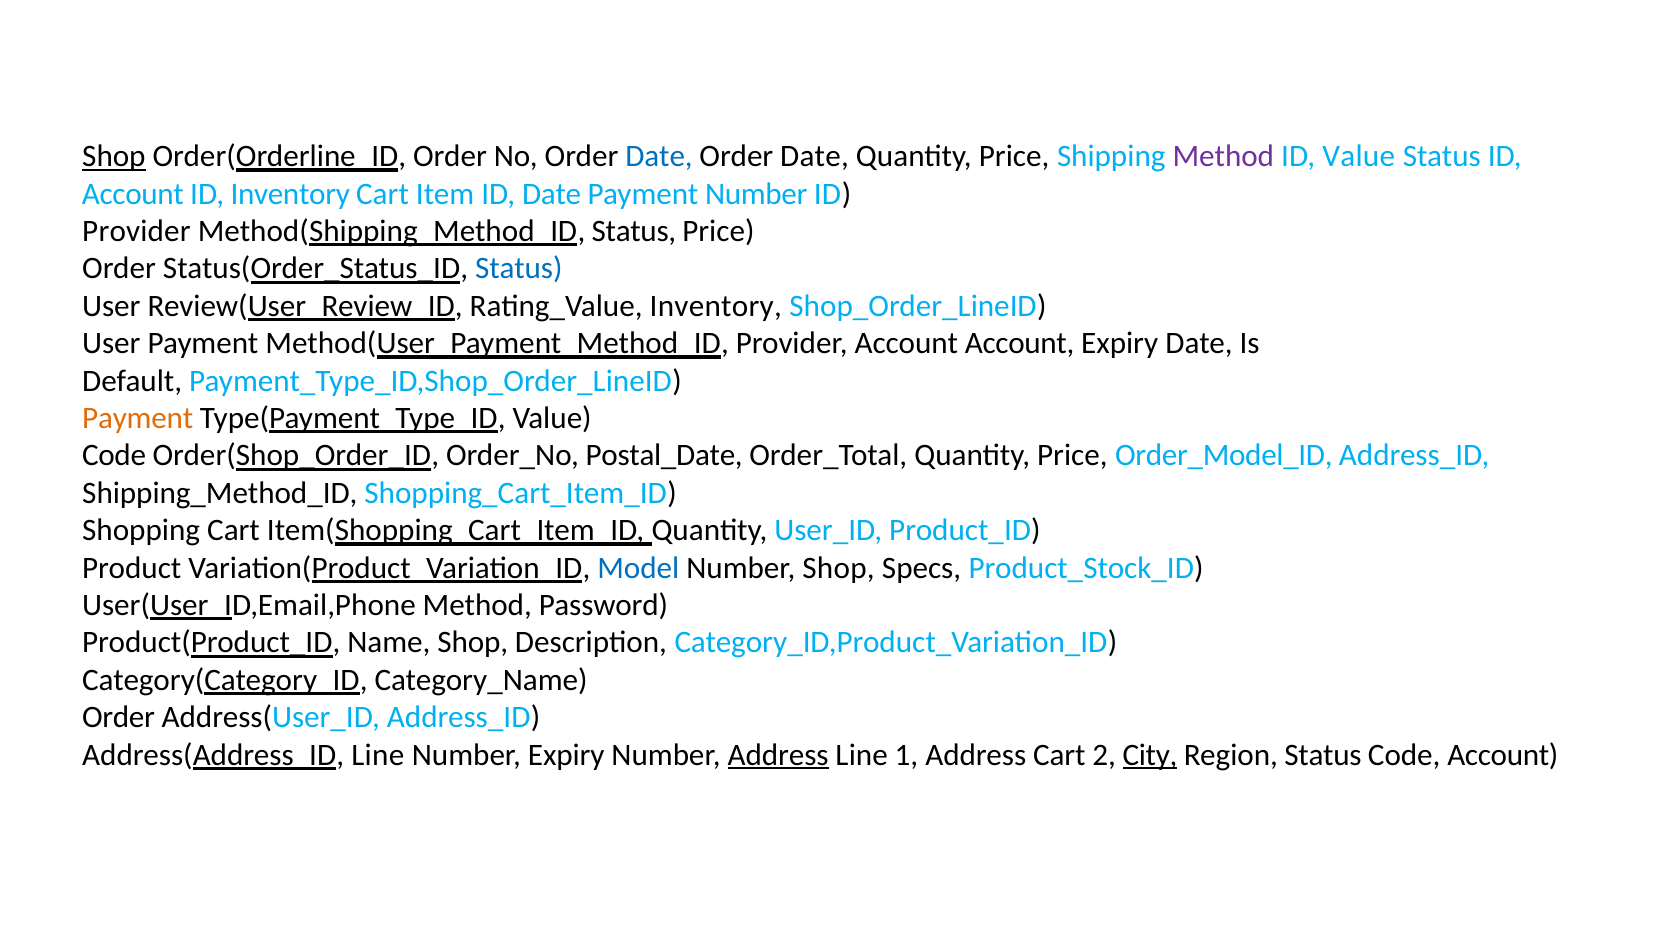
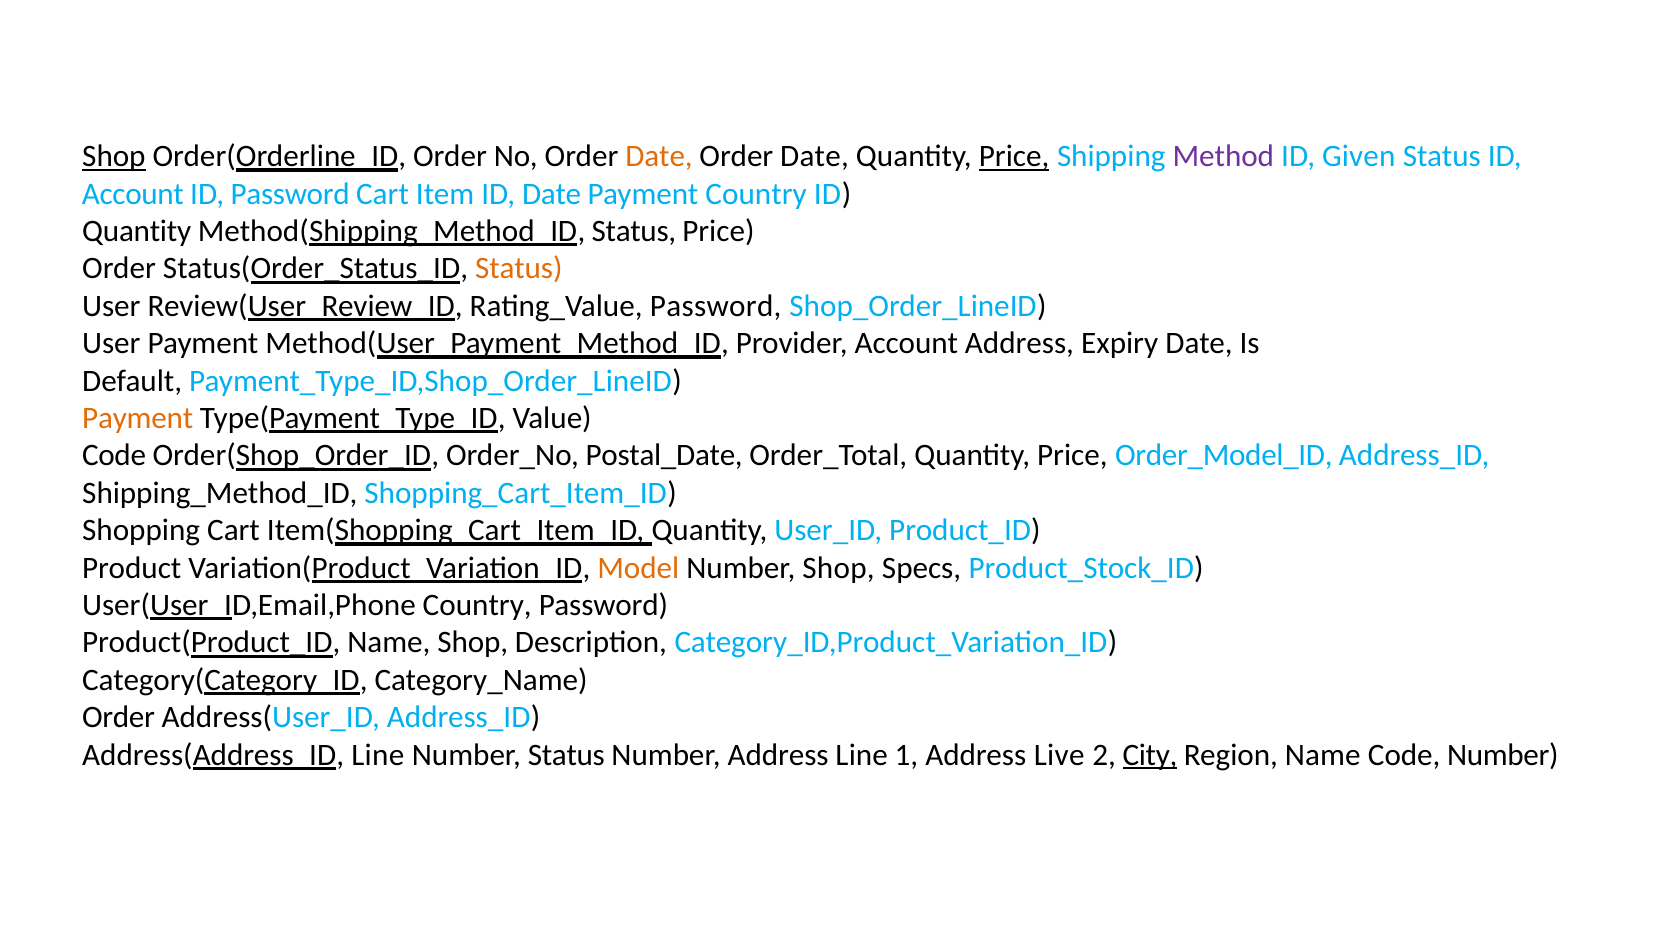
Date colour: blue -> orange (659, 156)
Price underline: none -> present (1014, 156)
ID Value: Value -> Given (1359, 156)
ID Inventory: Inventory -> Password (290, 194)
Payment Number: Number -> Country (756, 194)
Provider: Provider -> Quantity (137, 231)
Status colour: blue -> orange (519, 269)
Rating_Value Inventory: Inventory -> Password (716, 306)
Account Account: Account -> Address (1019, 343)
Model colour: blue -> orange (638, 568)
User(User_ID,Email,Phone Method: Method -> Country (477, 605)
Number Expiry: Expiry -> Status (566, 755)
Address underline: present -> none (778, 755)
Address Cart: Cart -> Live (1059, 755)
Region Status: Status -> Name (1323, 755)
Code Account: Account -> Number (1503, 755)
